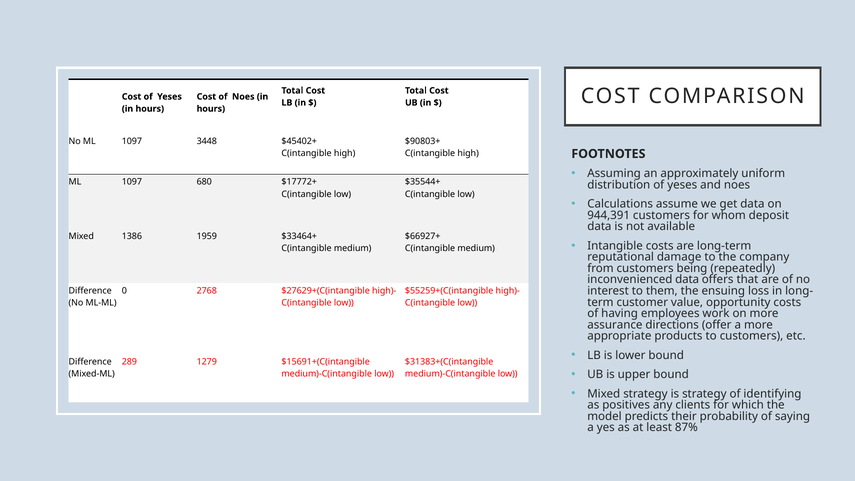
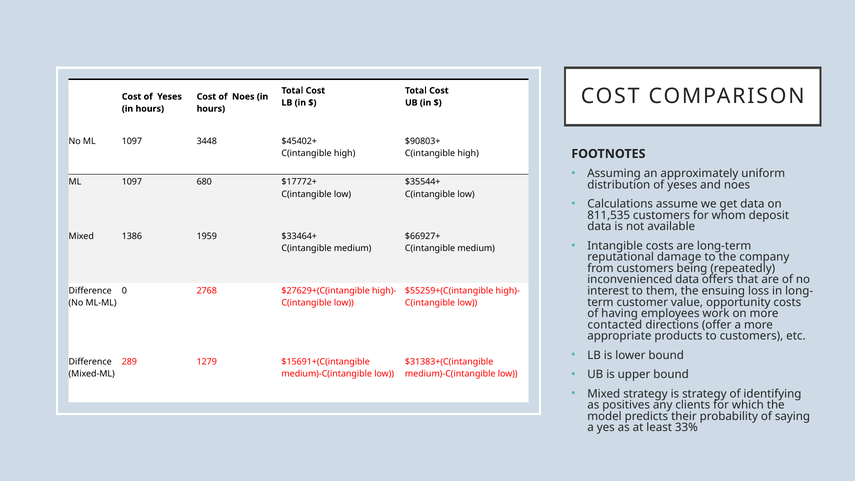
944,391: 944,391 -> 811,535 (609, 215)
assurance: assurance -> contacted (615, 325)
87%: 87% -> 33% (686, 428)
